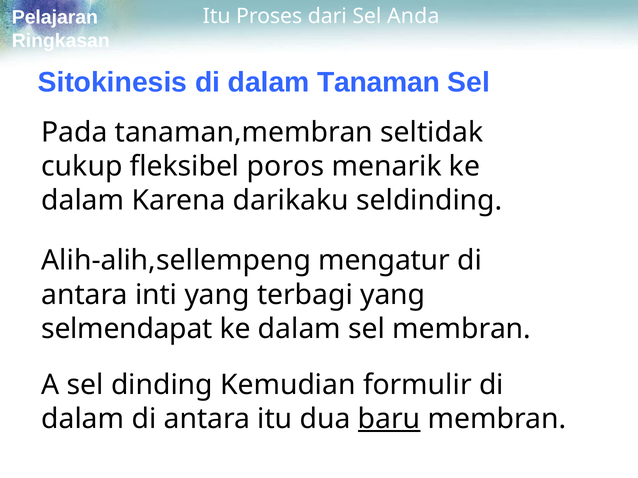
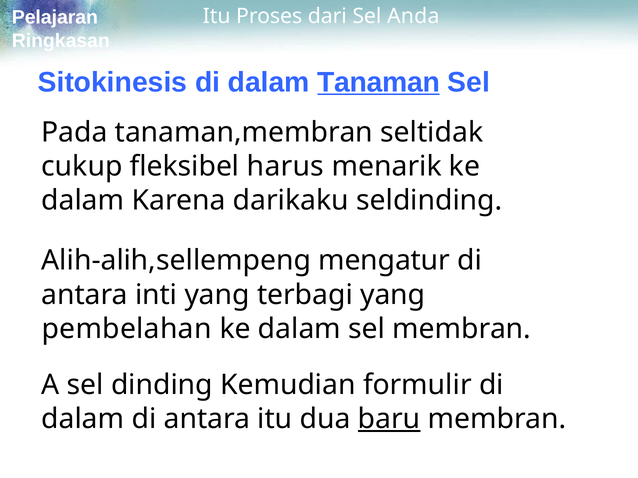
Tanaman underline: none -> present (379, 82)
poros: poros -> harus (285, 167)
selmendapat: selmendapat -> pembelahan (127, 329)
